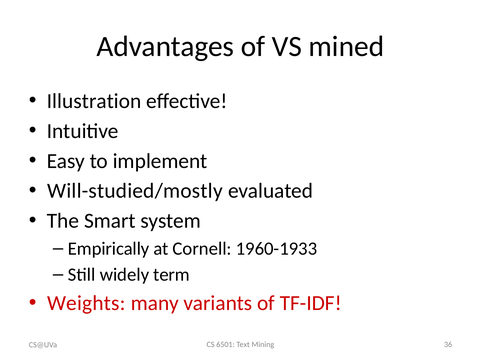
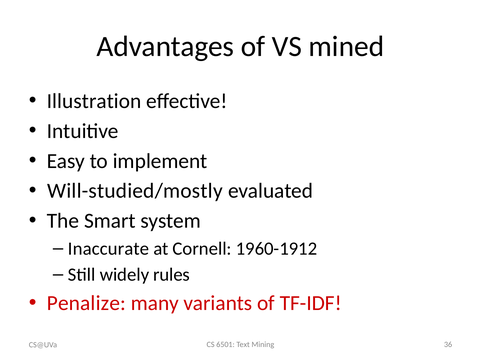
Empirically: Empirically -> Inaccurate (109, 248)
1960-1933: 1960-1933 -> 1960-1912 (277, 248)
term: term -> rules (172, 274)
Weights: Weights -> Penalize (86, 303)
